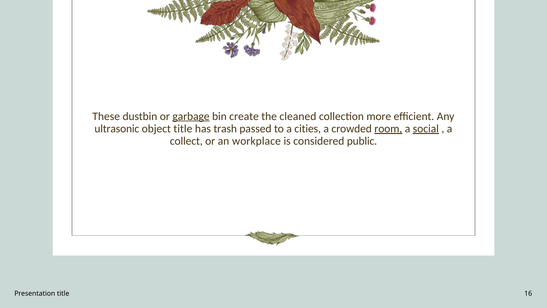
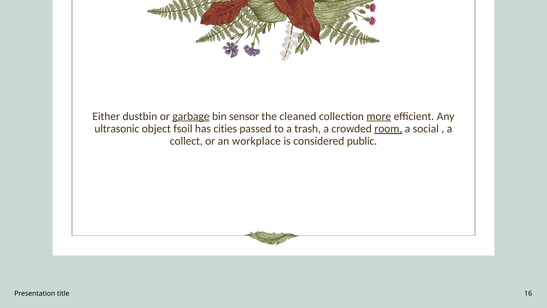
These: These -> Either (106, 116)
create: create -> sensor (244, 116)
more underline: none -> present (379, 116)
object title: title -> fsoil (183, 128)
trash: trash -> cities (225, 128)
cities: cities -> trash (308, 128)
social underline: present -> none (426, 128)
